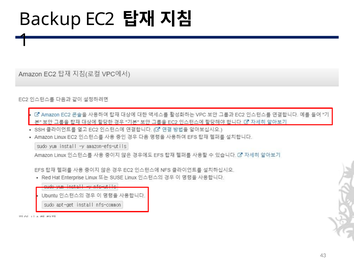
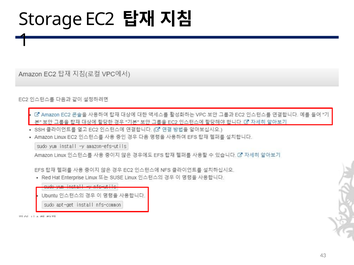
Backup: Backup -> Storage (50, 19)
